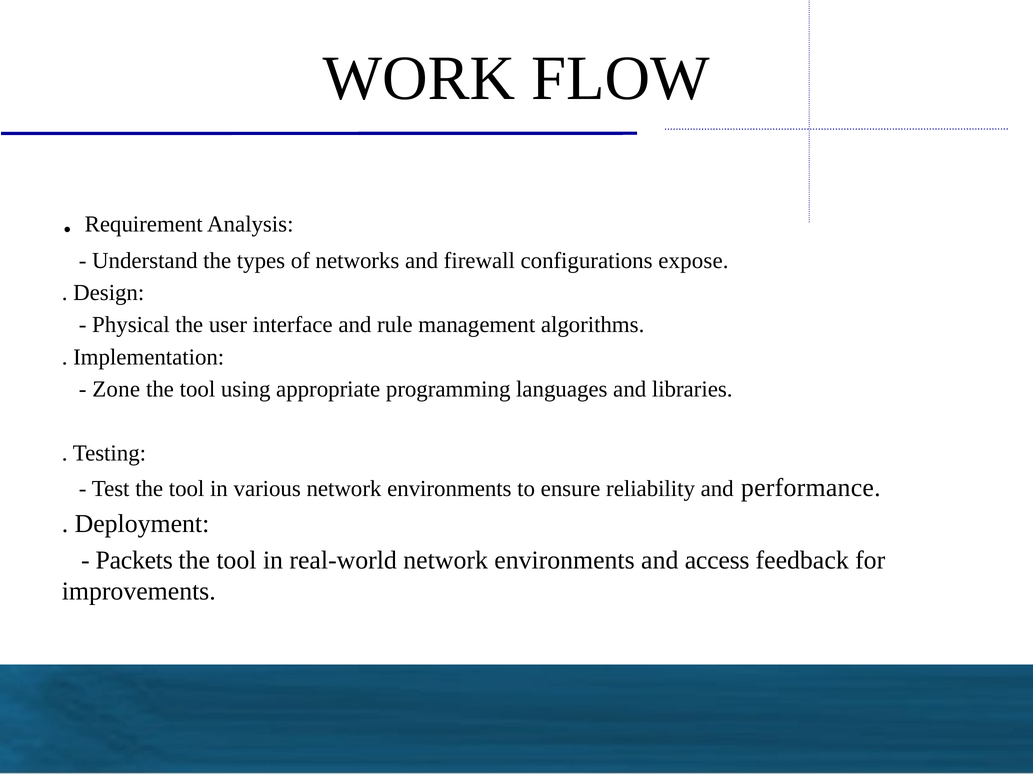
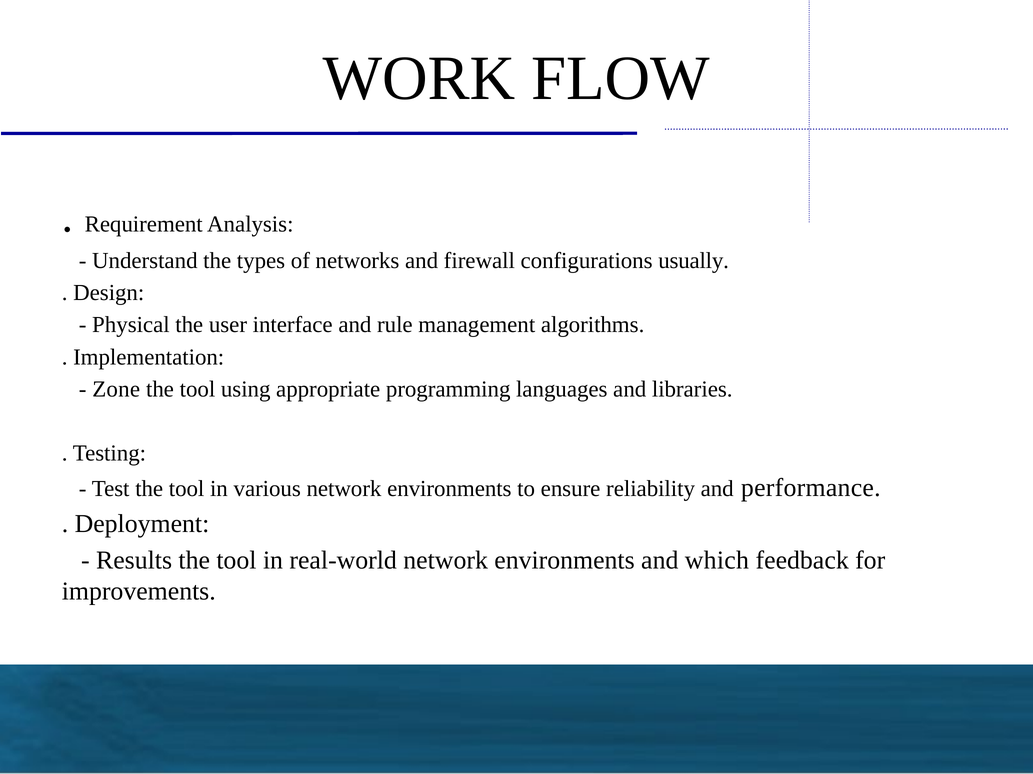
expose: expose -> usually (694, 261)
Packets: Packets -> Results (134, 561)
access: access -> which (717, 561)
